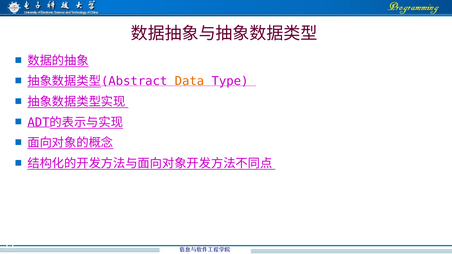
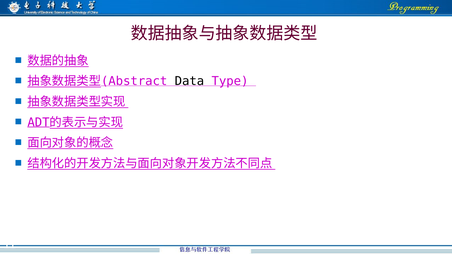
Data colour: orange -> black (189, 81)
